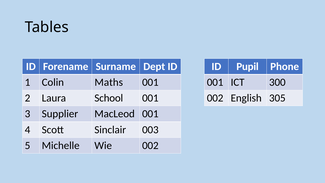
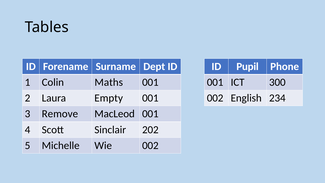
School: School -> Empty (109, 98)
305: 305 -> 234 (277, 98)
Supplier: Supplier -> Remove (60, 114)
003: 003 -> 202 (150, 130)
